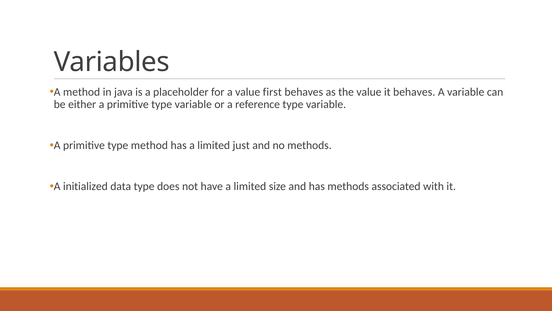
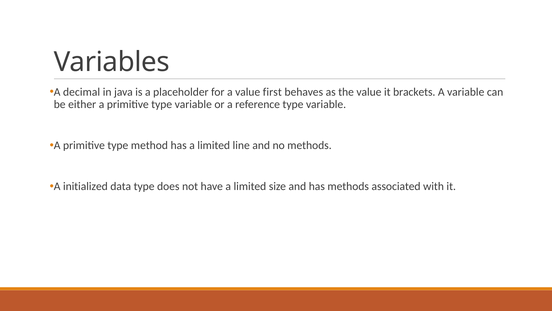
A method: method -> decimal (82, 92)
it behaves: behaves -> brackets (414, 92)
just: just -> line (241, 145)
